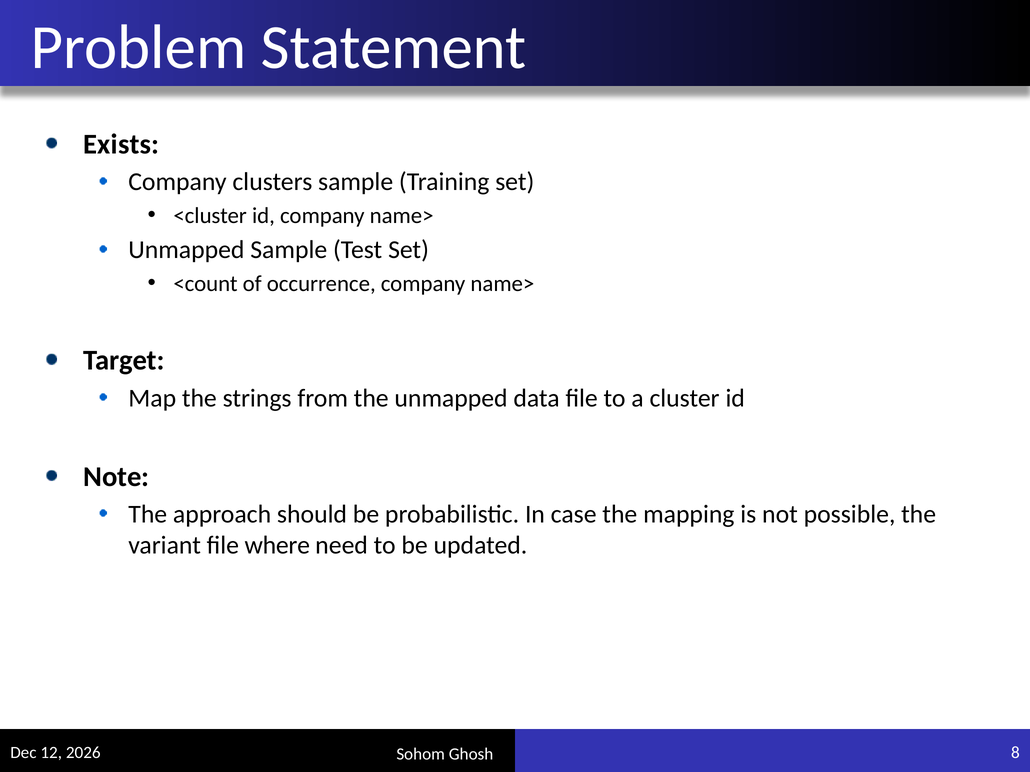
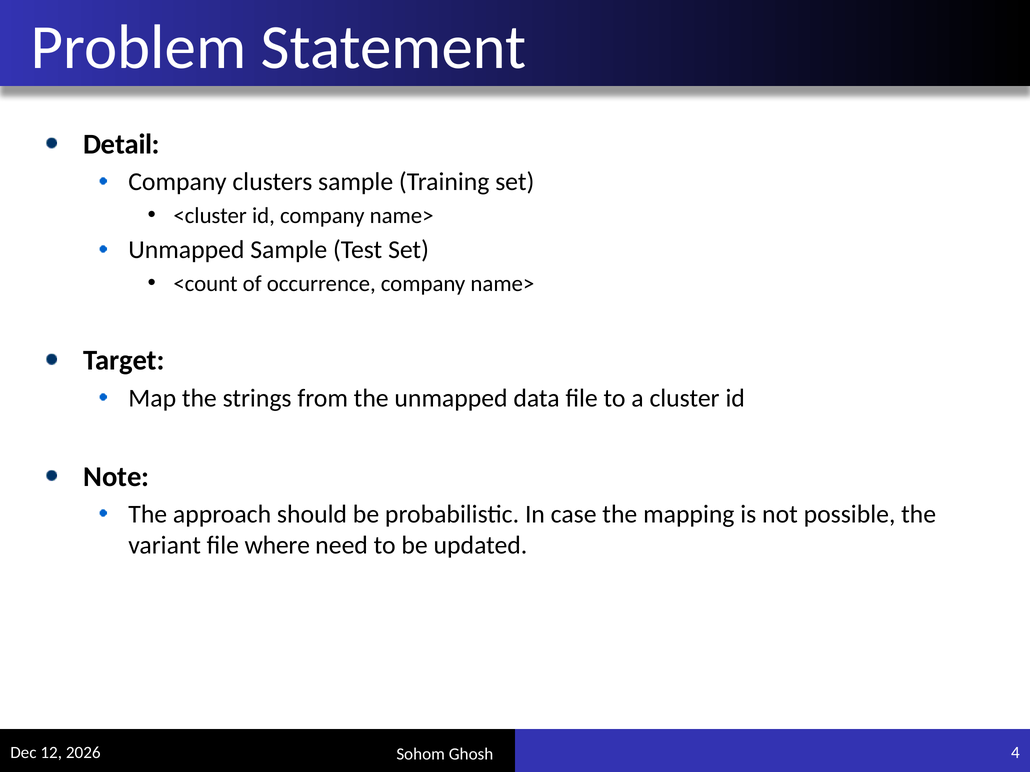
Exists: Exists -> Detail (122, 144)
8: 8 -> 4 (1015, 753)
